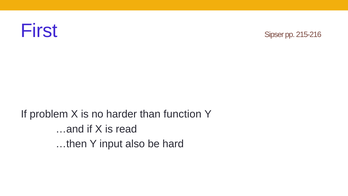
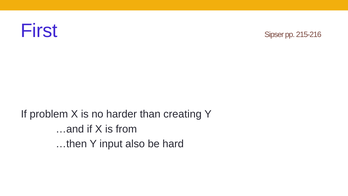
function: function -> creating (183, 114)
read: read -> from (126, 129)
